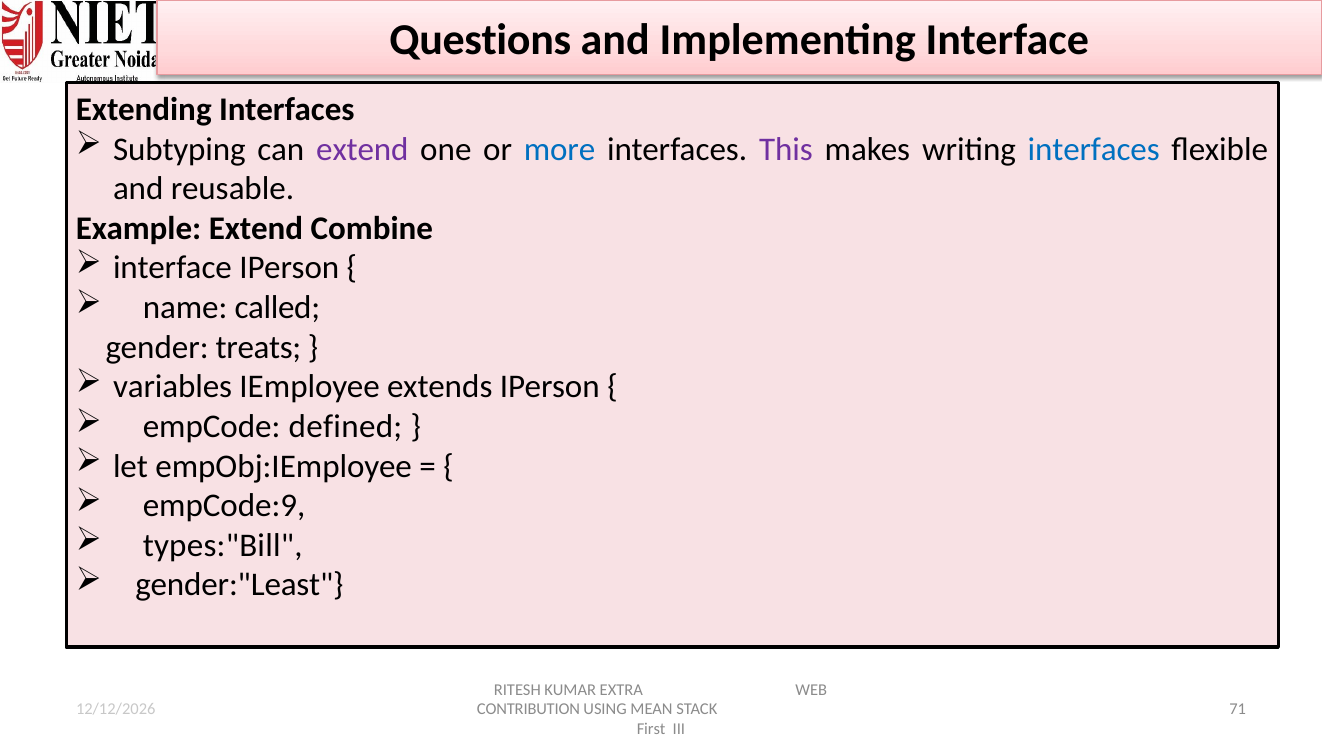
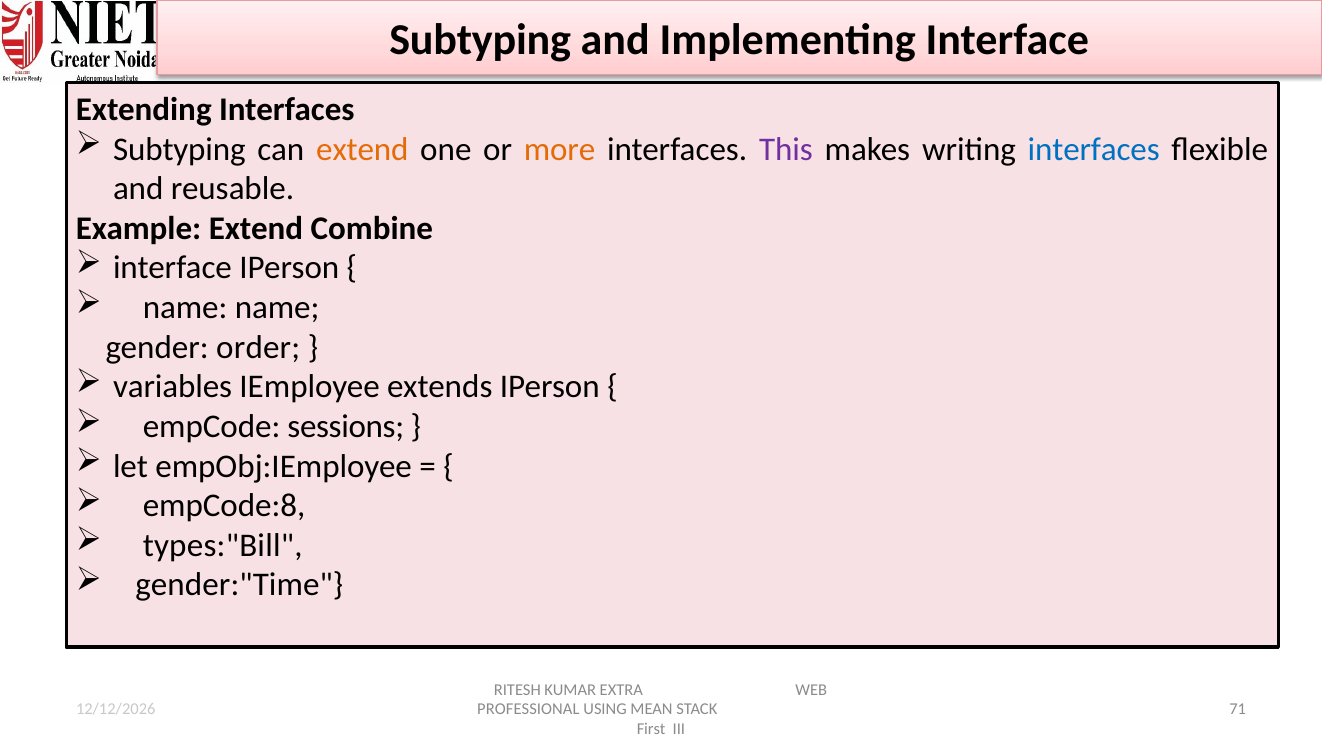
Questions: Questions -> Subtyping (480, 40)
extend colour: purple -> orange (362, 149)
more colour: blue -> orange (560, 149)
name called: called -> name (277, 308)
treats: treats -> order (258, 348)
defined: defined -> sessions (346, 427)
empCode:9: empCode:9 -> empCode:8 (224, 506)
gender:"Least: gender:"Least -> gender:"Time (239, 586)
CONTRIBUTION: CONTRIBUTION -> PROFESSIONAL (528, 710)
